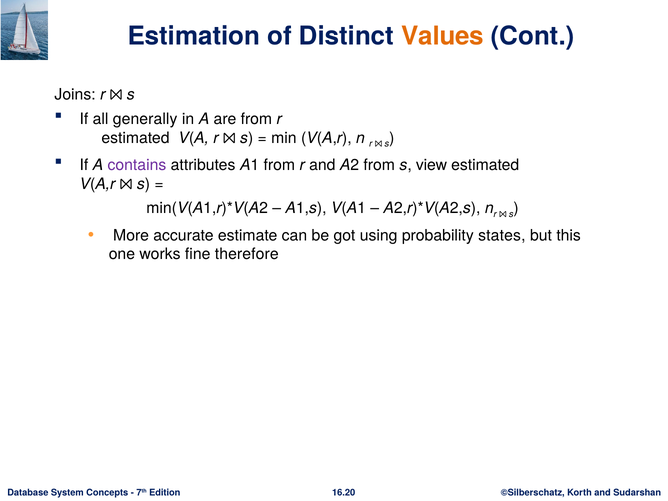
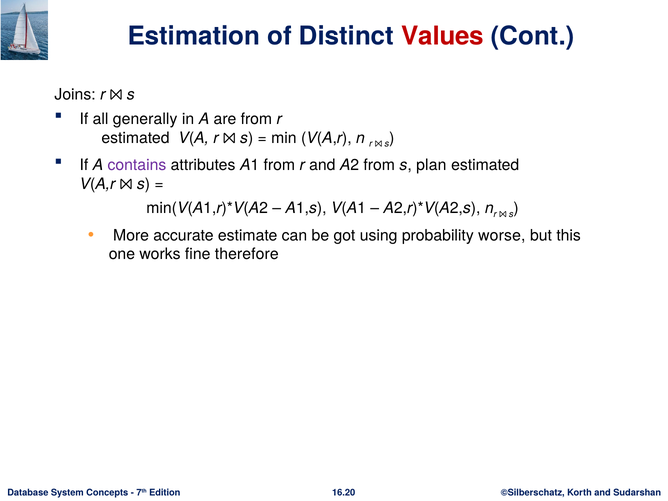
Values colour: orange -> red (443, 36)
view: view -> plan (431, 165)
states: states -> worse (502, 235)
